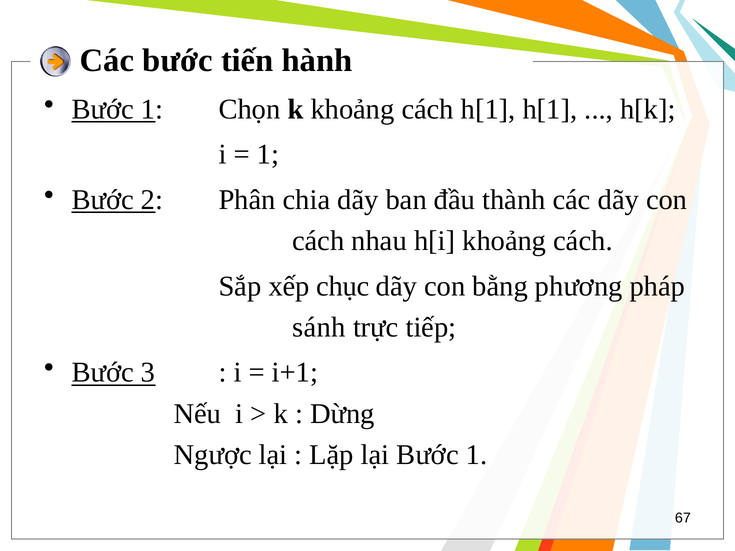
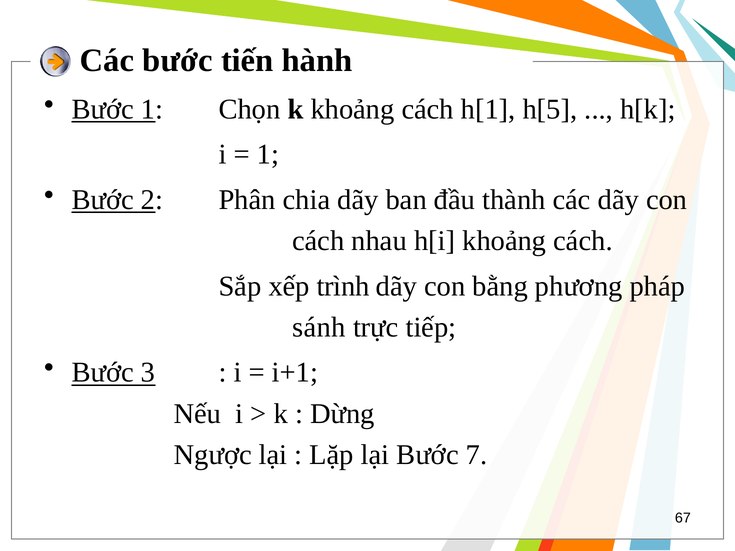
h[1 h[1: h[1 -> h[5 (550, 109)
chục: chục -> trình (343, 286)
lại Bước 1: 1 -> 7 (477, 455)
